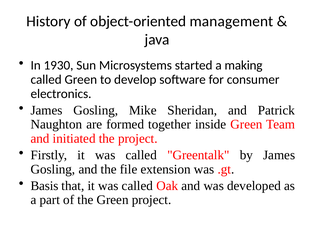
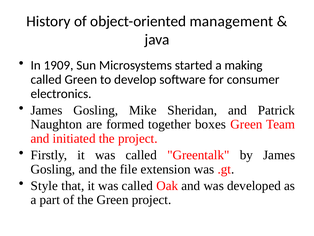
1930: 1930 -> 1909 (59, 65)
inside: inside -> boxes (211, 124)
Basis: Basis -> Style (44, 185)
